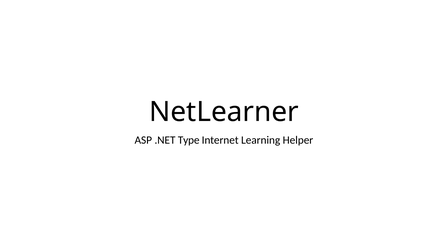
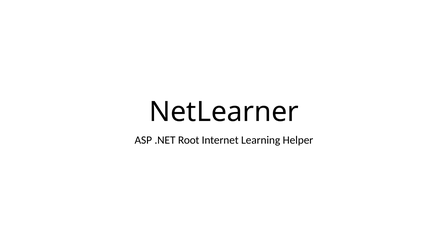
Type: Type -> Root (189, 140)
